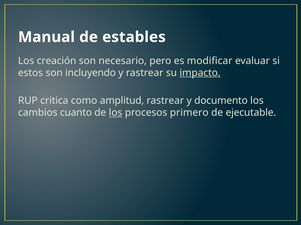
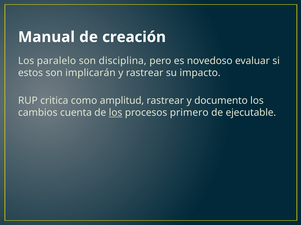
estables: estables -> creación (134, 37)
creación: creación -> paralelo (56, 61)
necesario: necesario -> disciplina (123, 61)
modificar: modificar -> novedoso (210, 61)
incluyendo: incluyendo -> implicarán (90, 73)
impacto underline: present -> none (200, 73)
cuanto: cuanto -> cuenta (76, 113)
